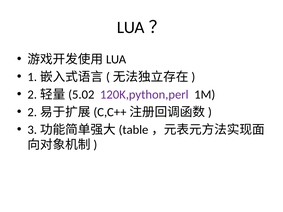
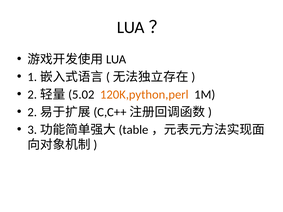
120K,python,perl colour: purple -> orange (144, 95)
